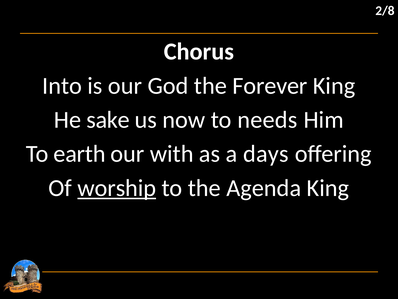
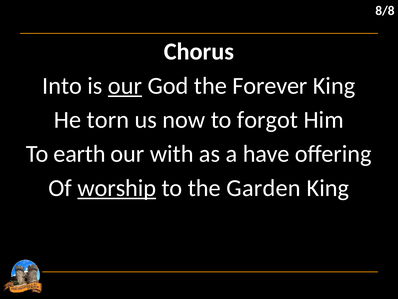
2/8: 2/8 -> 8/8 (385, 11)
our underline: none -> present (125, 86)
sake: sake -> torn (108, 120)
needs: needs -> forgot (267, 120)
days: days -> have (266, 154)
Agenda: Agenda -> Garden (264, 188)
